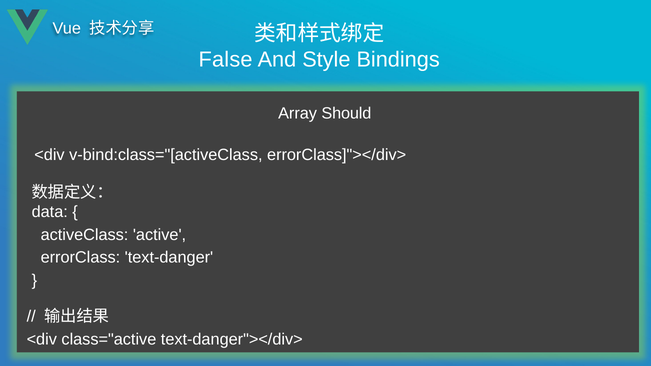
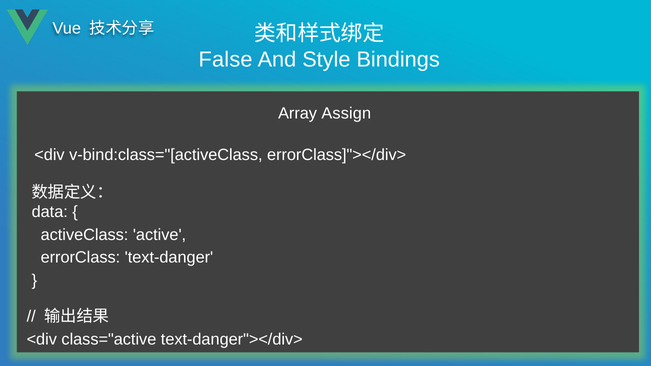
Should: Should -> Assign (346, 113)
